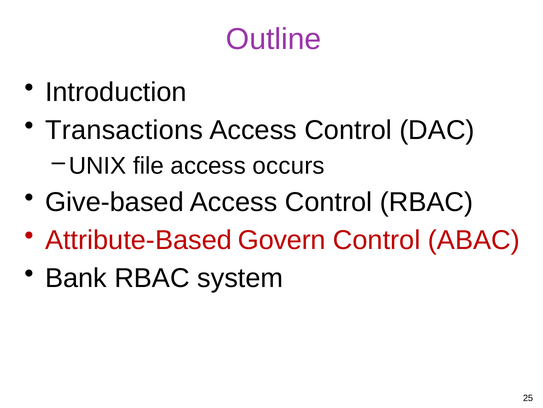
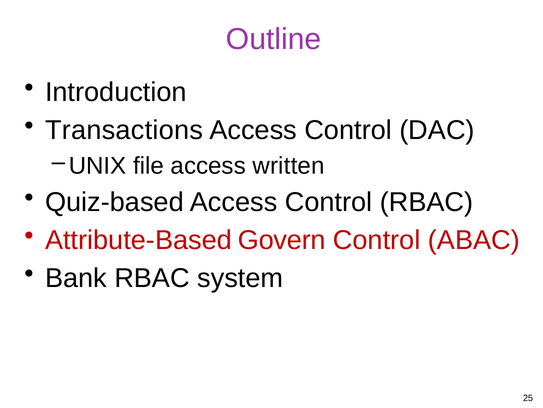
occurs: occurs -> written (289, 165)
Give-based: Give-based -> Quiz-based (114, 202)
